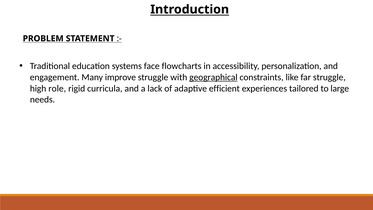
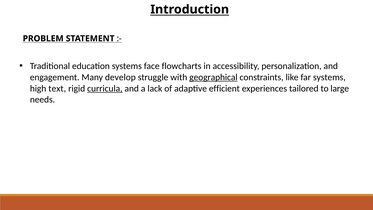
improve: improve -> develop (120, 77)
far struggle: struggle -> systems (329, 77)
role: role -> text (57, 88)
curricula underline: none -> present (105, 88)
